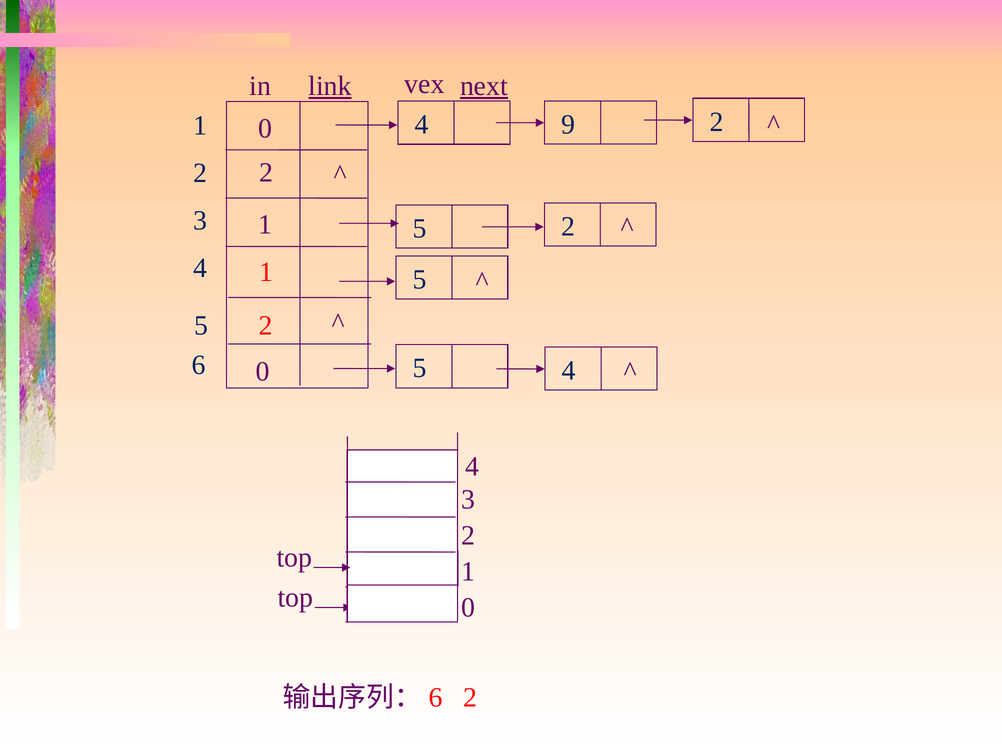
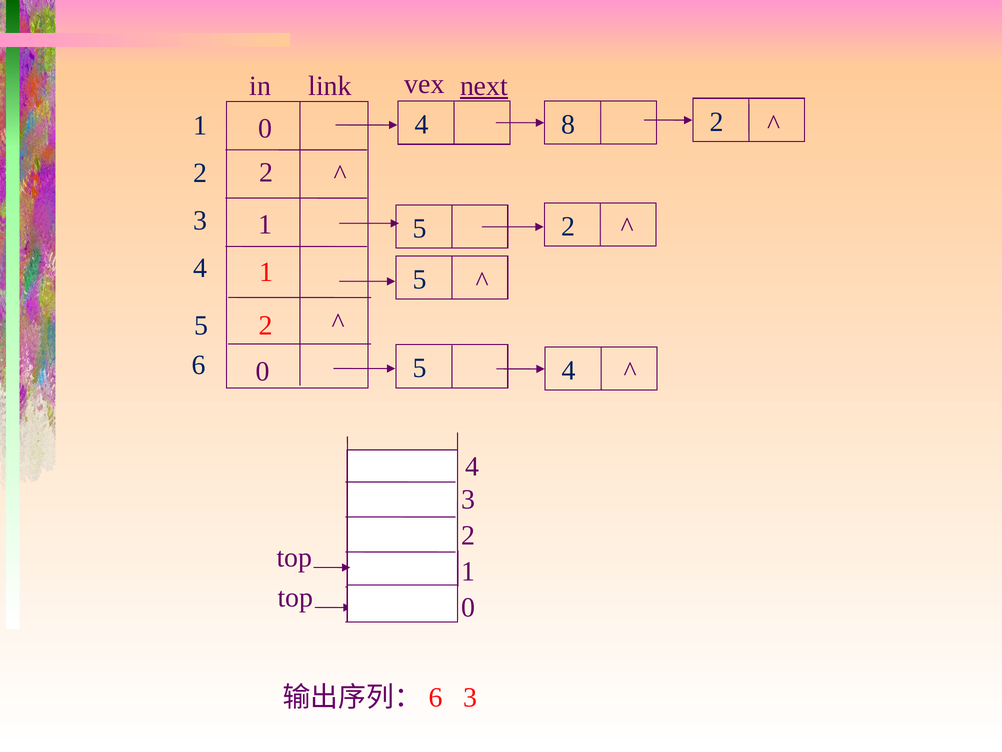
link underline: present -> none (330, 86)
9: 9 -> 8 (568, 124)
2: 2 -> 3 (470, 697)
